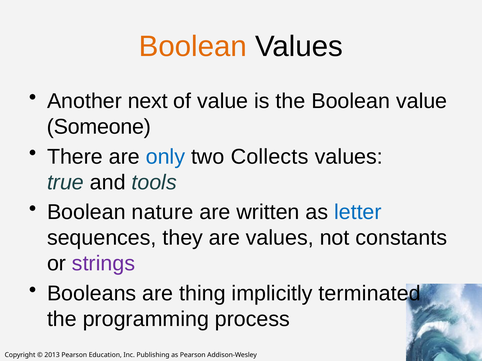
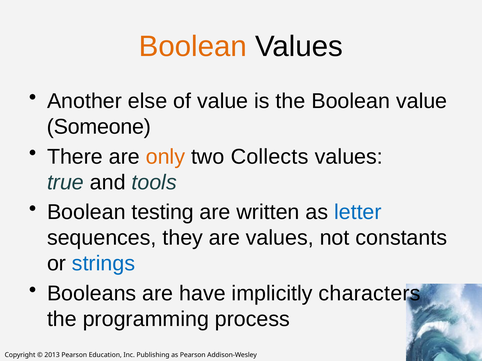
next: next -> else (148, 101)
only colour: blue -> orange (165, 157)
nature: nature -> testing (163, 213)
strings colour: purple -> blue (104, 264)
thing: thing -> have (202, 294)
terminated: terminated -> characters (370, 294)
